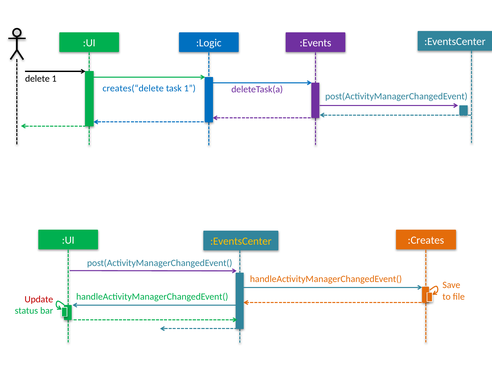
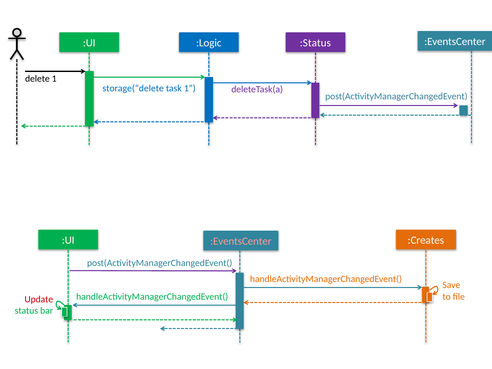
:Events: :Events -> :Status (315, 43)
creates(“delete: creates(“delete -> storage(“delete (133, 88)
:EventsCenter colour: yellow -> pink (241, 241)
